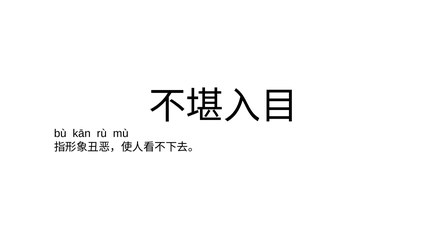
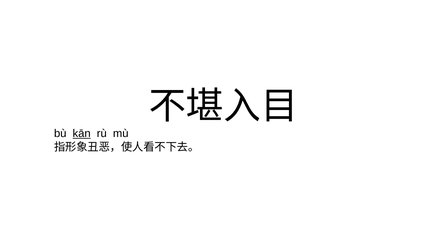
kān underline: none -> present (82, 134)
